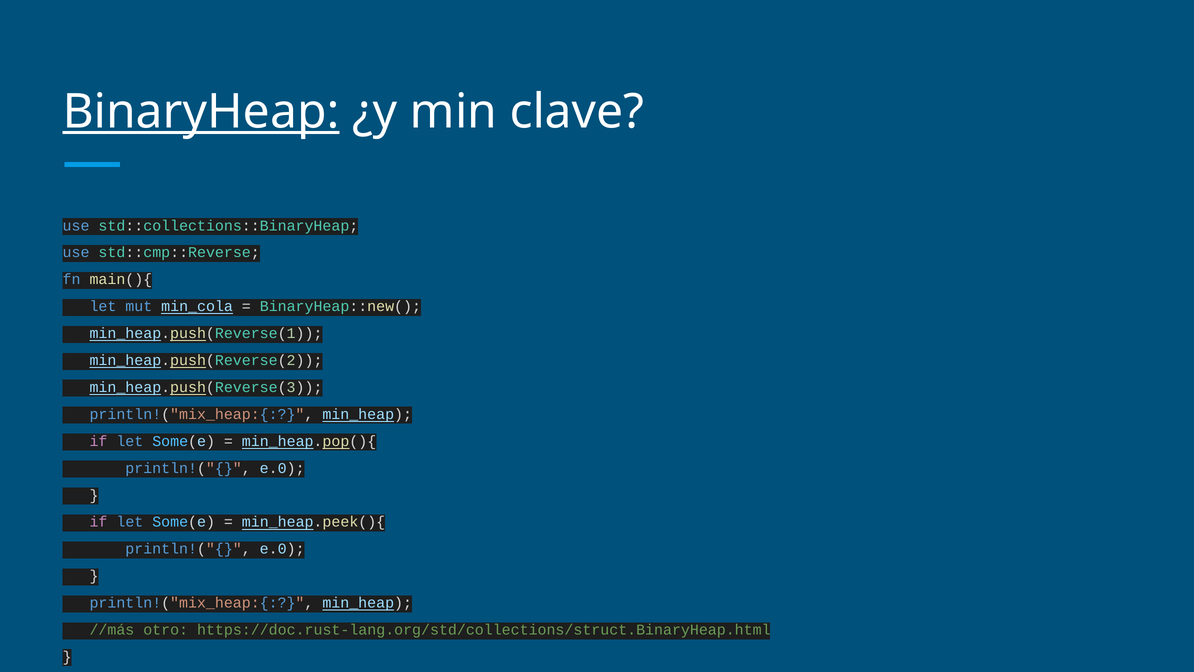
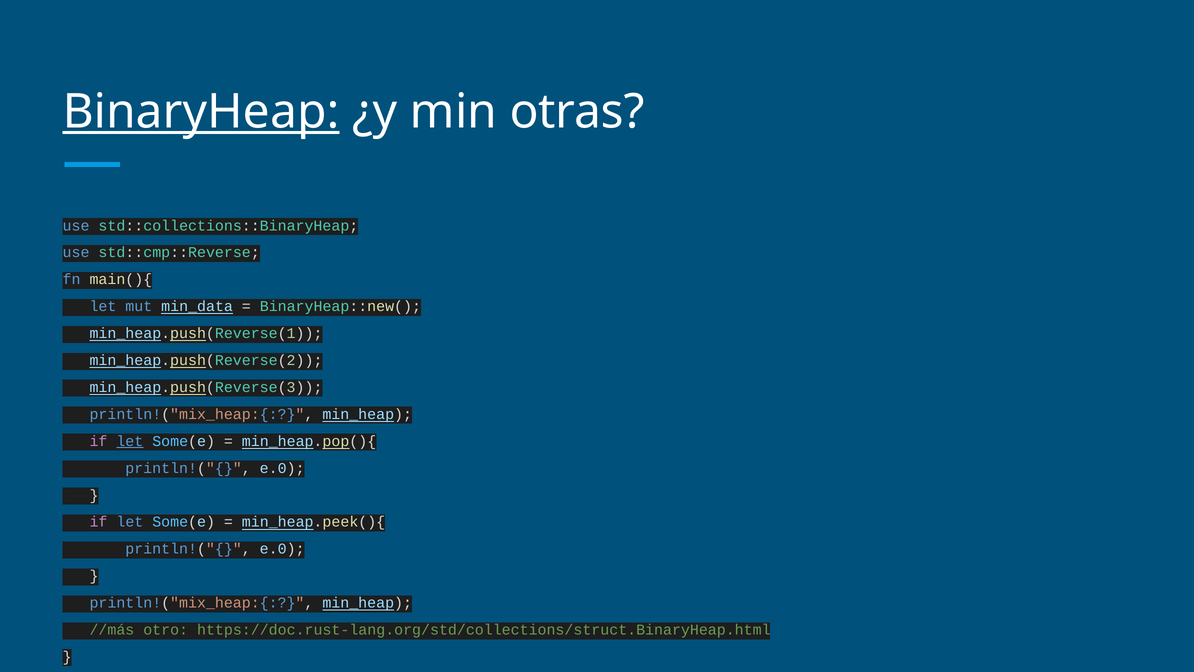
clave: clave -> otras (577, 112)
min_cola: min_cola -> min_data (197, 306)
let underline: none -> present (130, 441)
